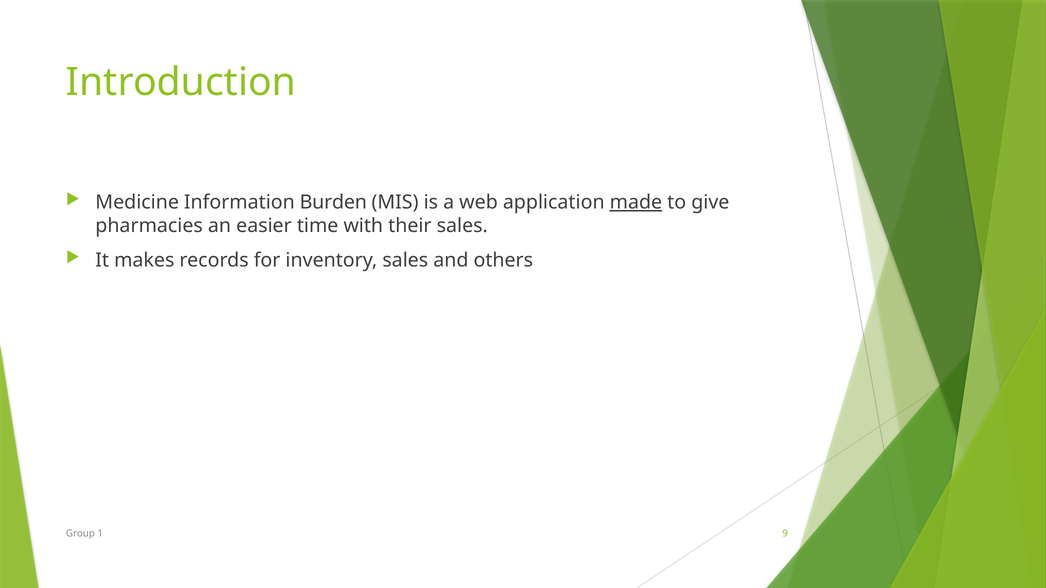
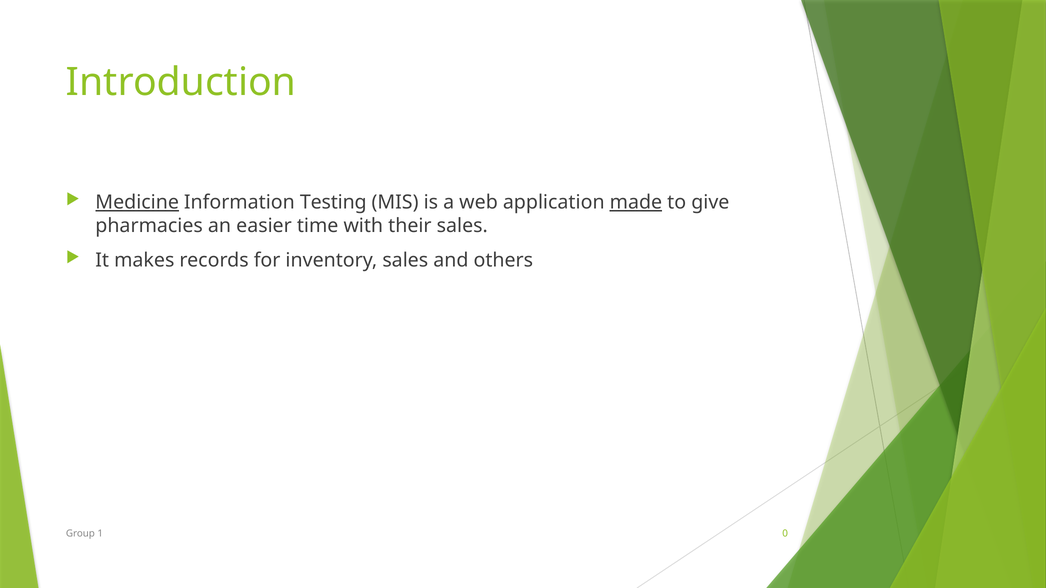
Medicine underline: none -> present (137, 202)
Burden: Burden -> Testing (333, 202)
9: 9 -> 0 (785, 534)
